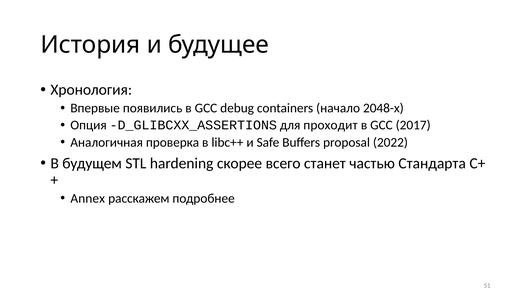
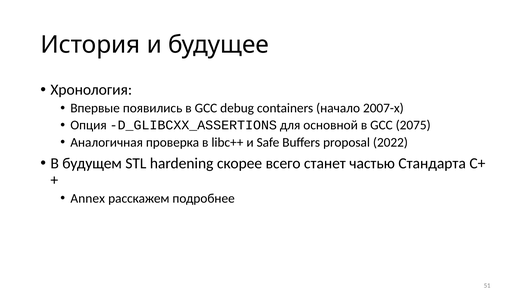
2048-х: 2048-х -> 2007-х (383, 108)
проходит: проходит -> основной (331, 125)
2017: 2017 -> 2075 (413, 125)
